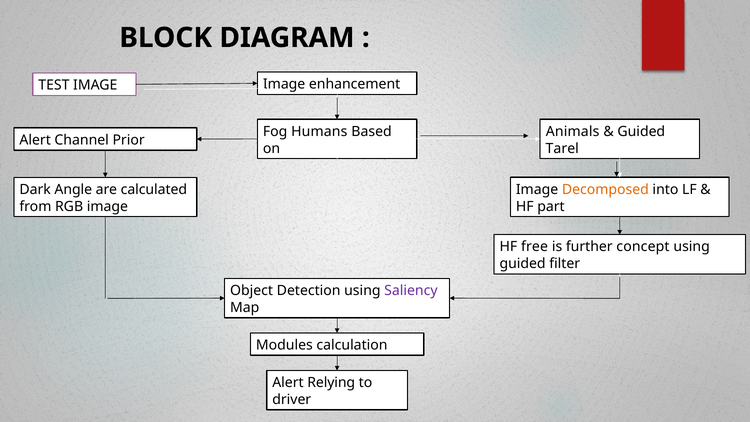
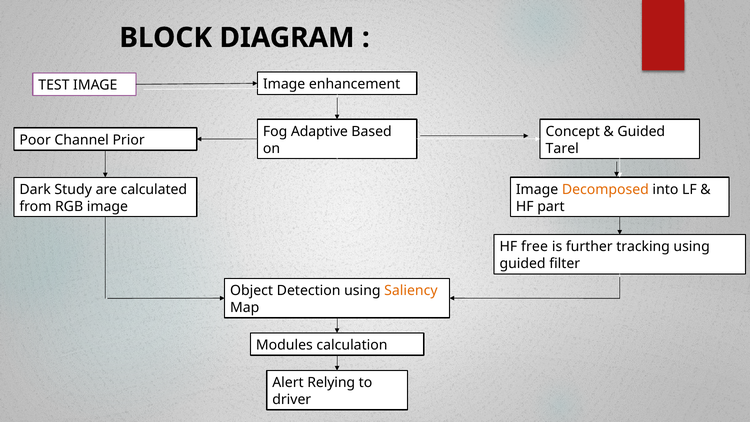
Humans: Humans -> Adaptive (319, 131)
Animals: Animals -> Concept (573, 131)
Alert: Alert -> Poor (35, 140)
Angle: Angle -> Study (73, 189)
concept: concept -> tracking (643, 247)
Saliency colour: purple -> orange (411, 291)
